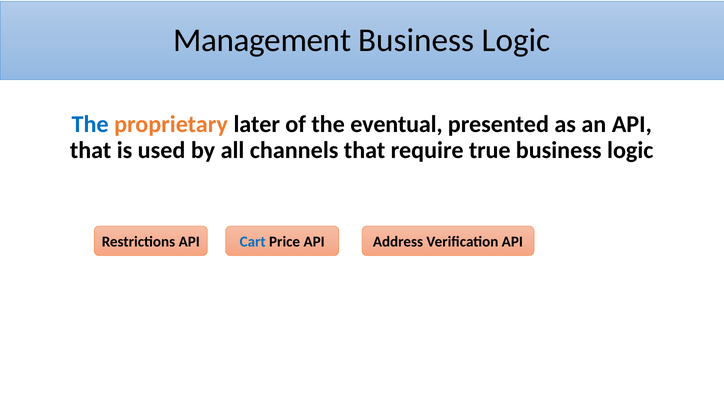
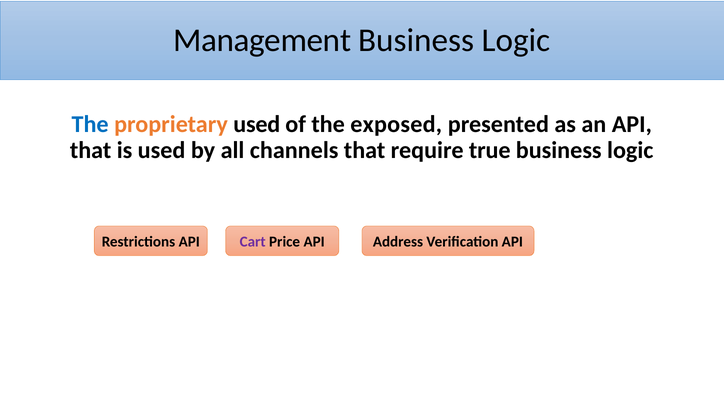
proprietary later: later -> used (257, 124)
eventual: eventual -> exposed (396, 124)
Cart colour: blue -> purple (253, 242)
